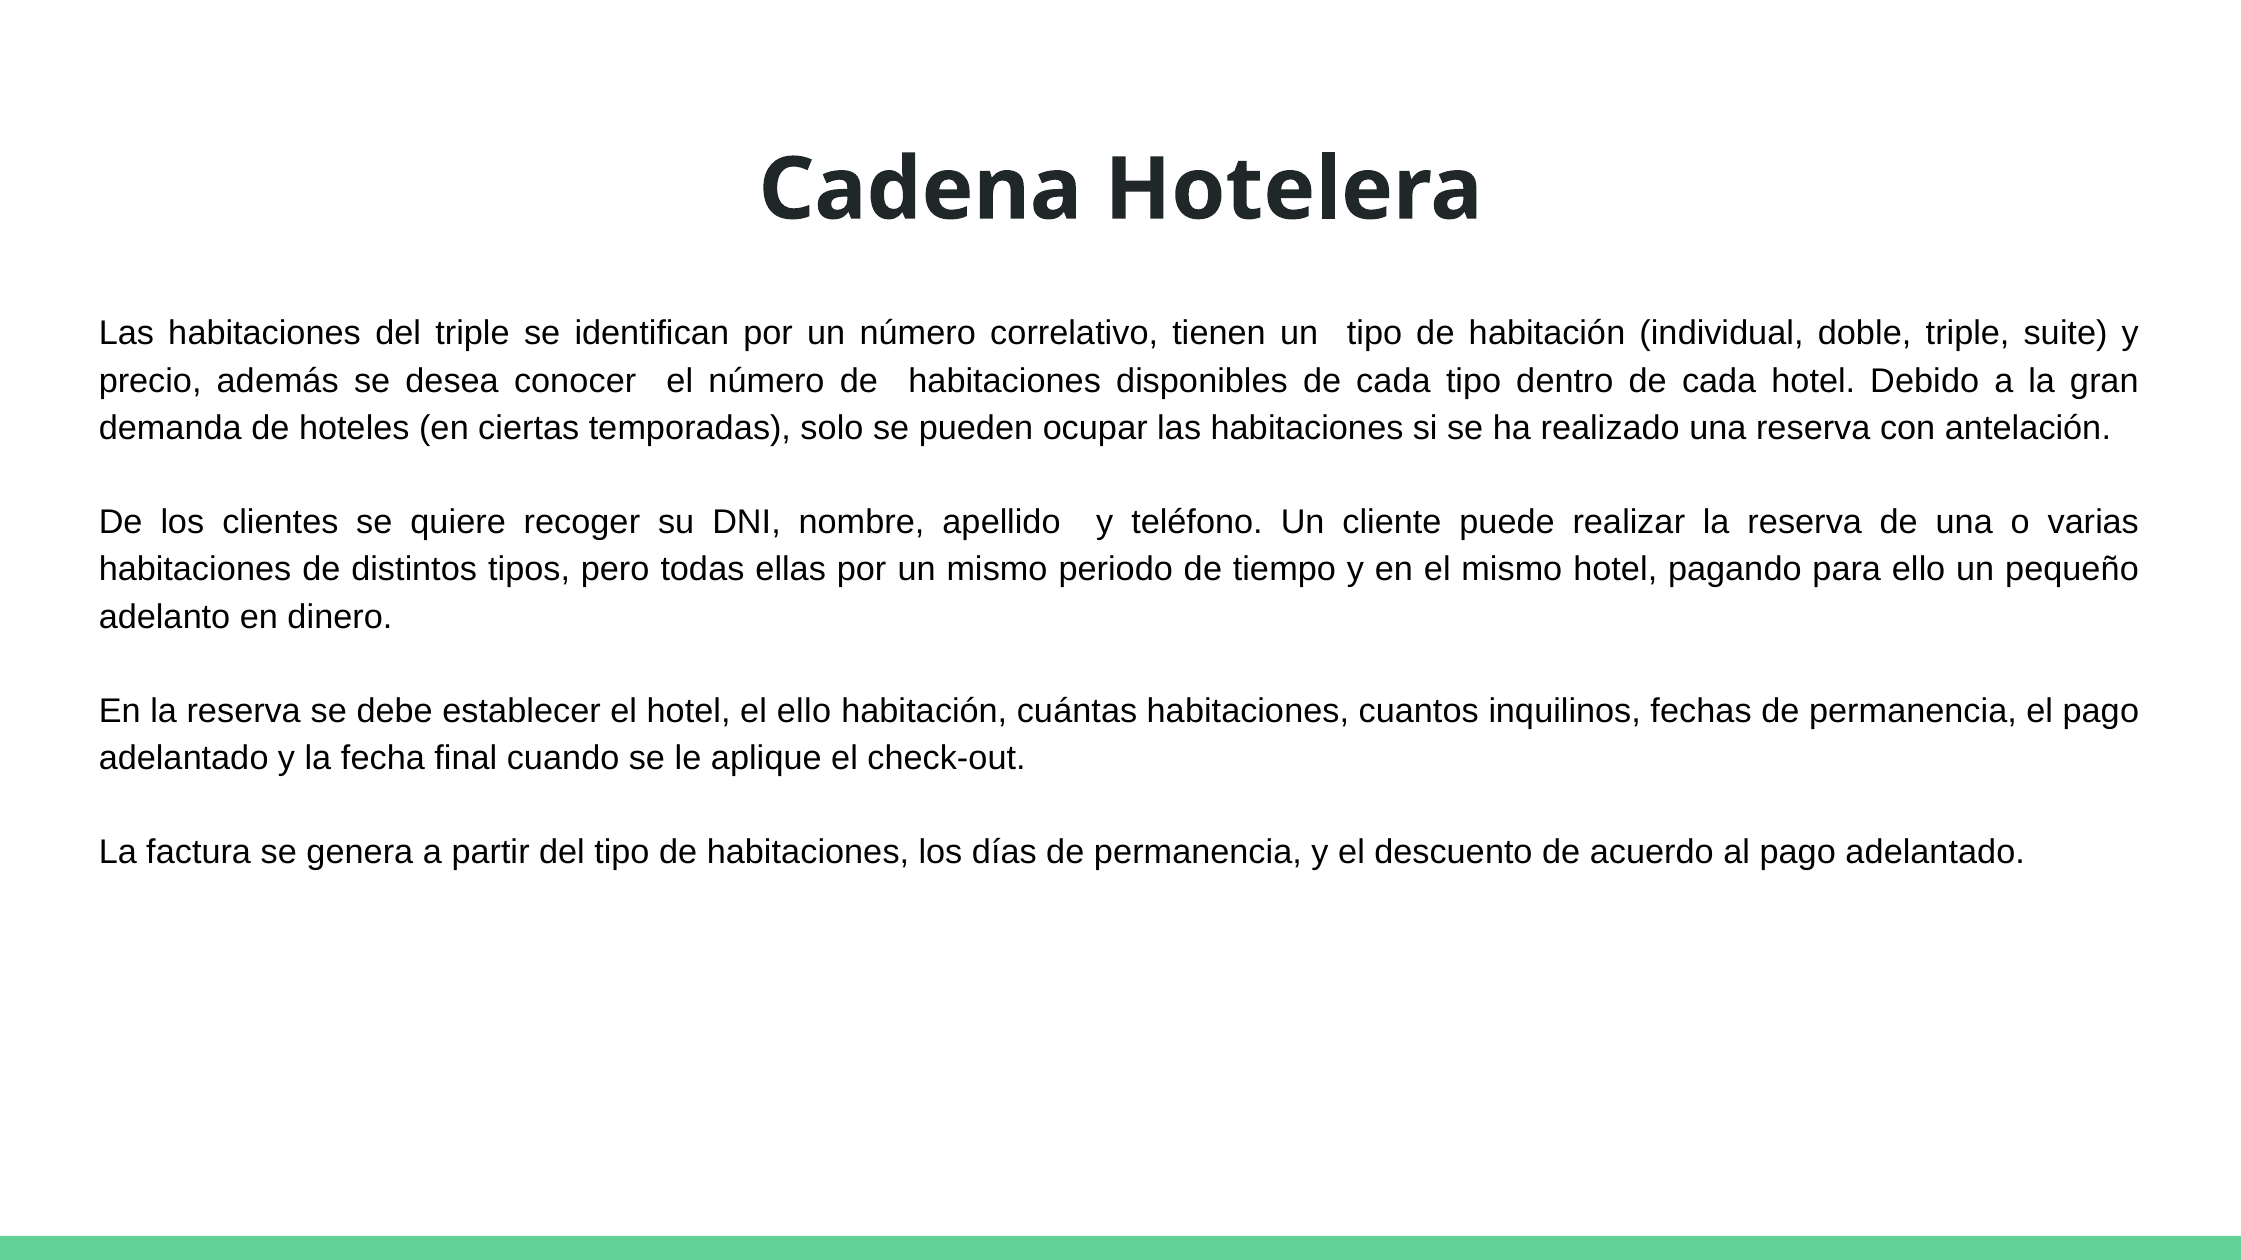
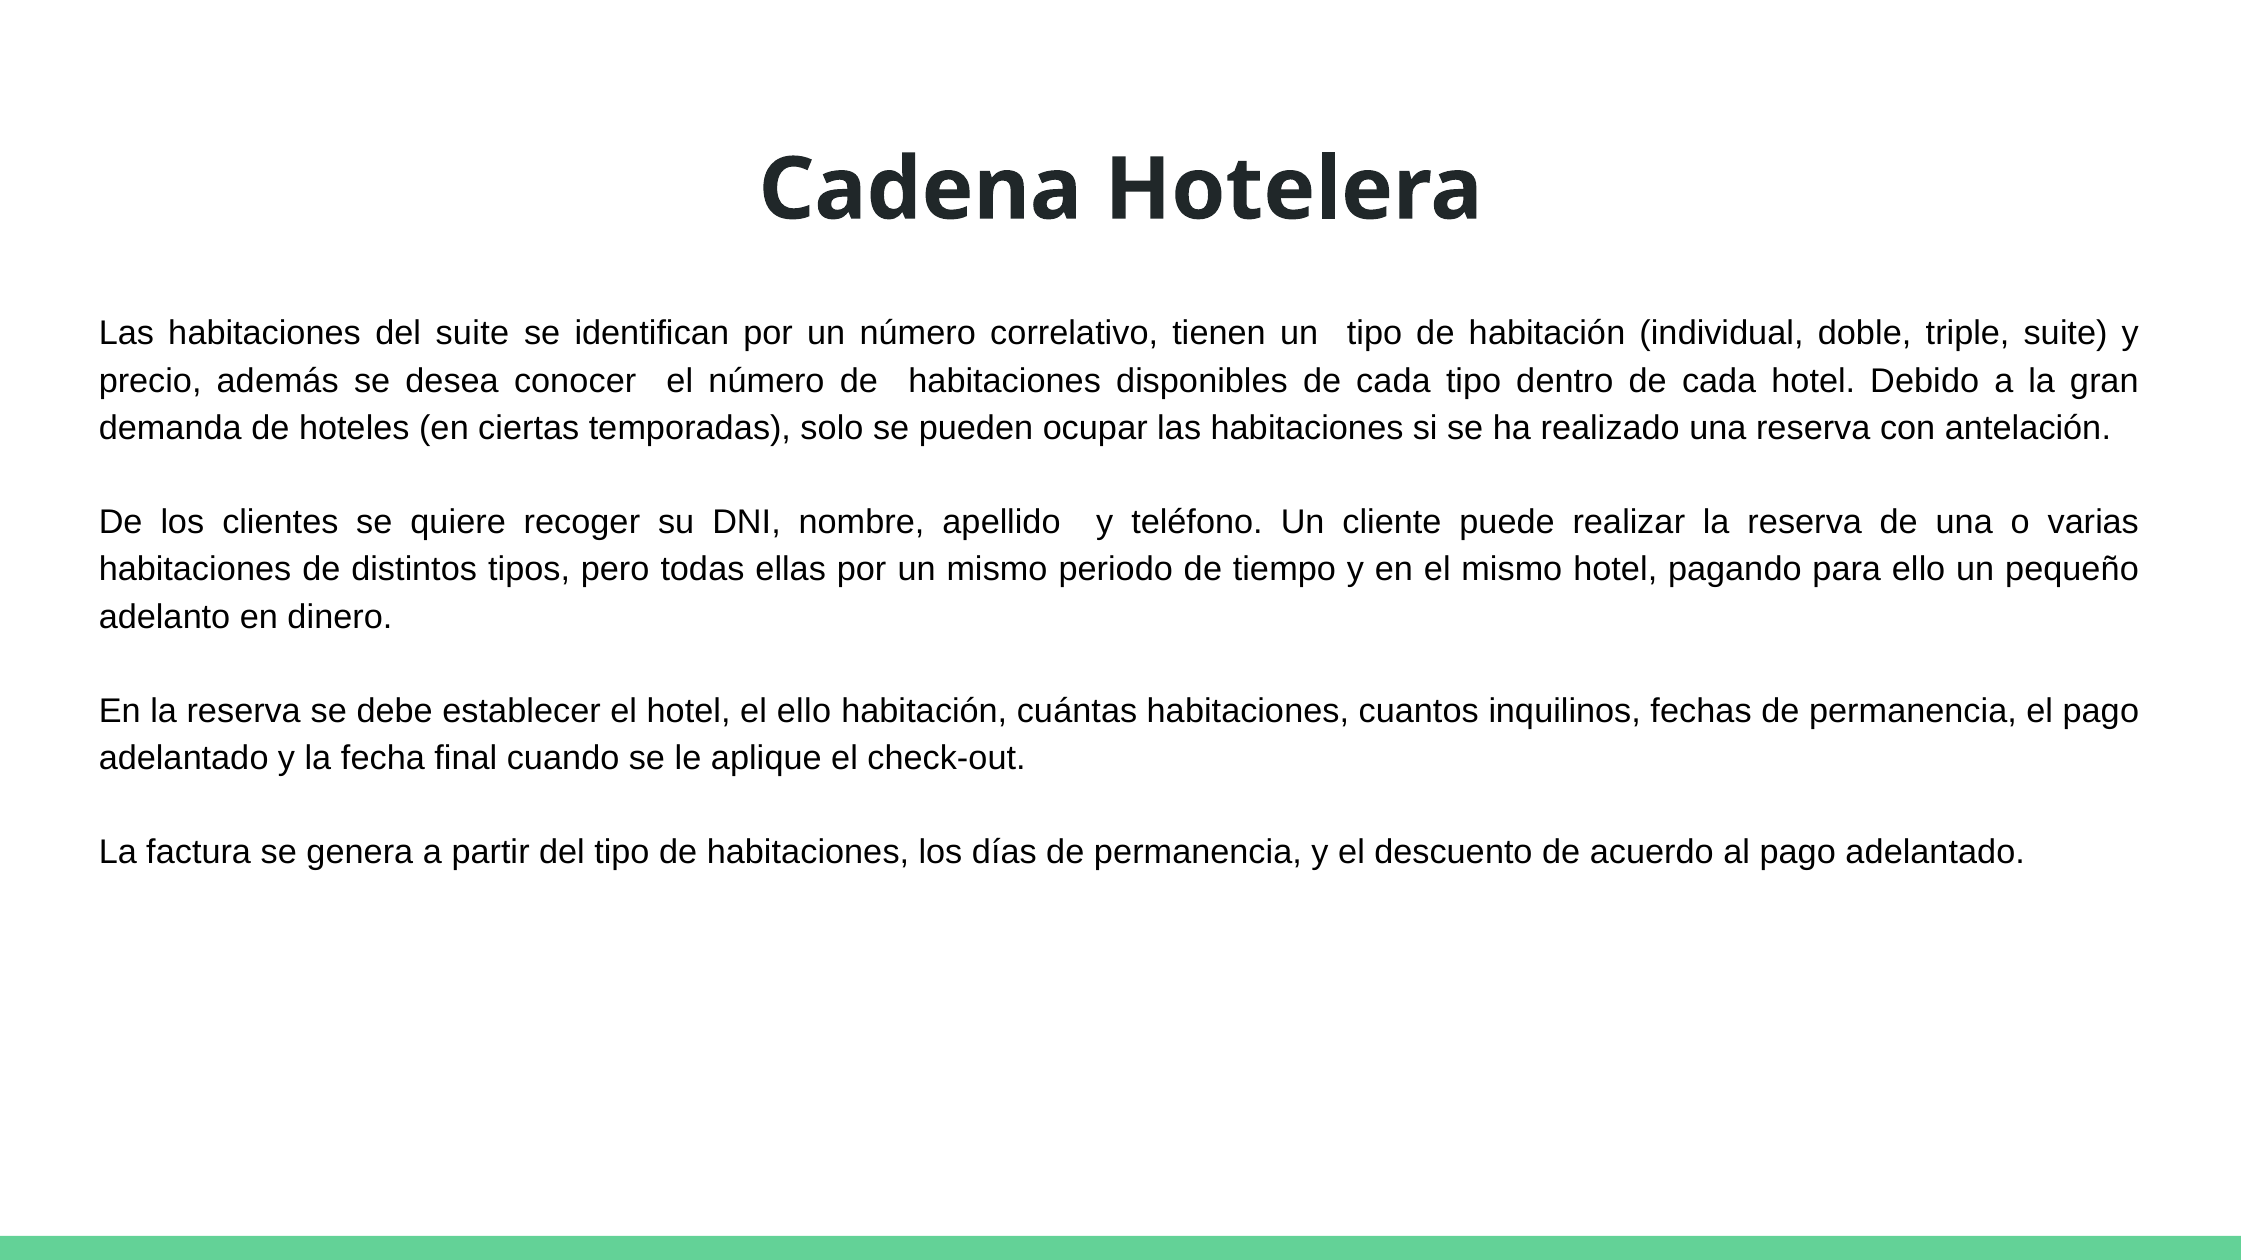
del triple: triple -> suite (472, 334)
